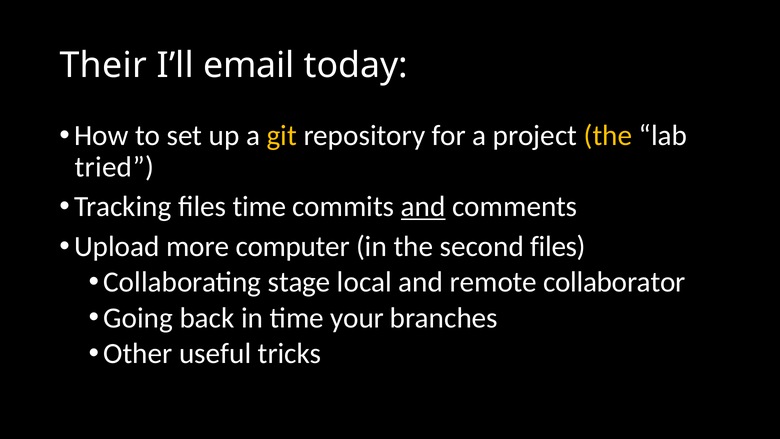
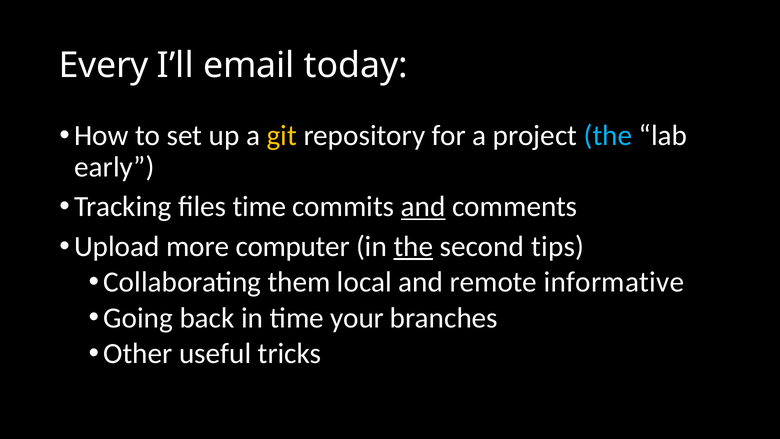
Their: Their -> Every (104, 66)
the colour: yellow -> light blue (608, 135)
tried: tried -> early (114, 167)
the underline: none -> present (413, 246)
second files: files -> tips (558, 246)
stage: stage -> them (299, 282)
collaborator: collaborator -> informative (614, 282)
